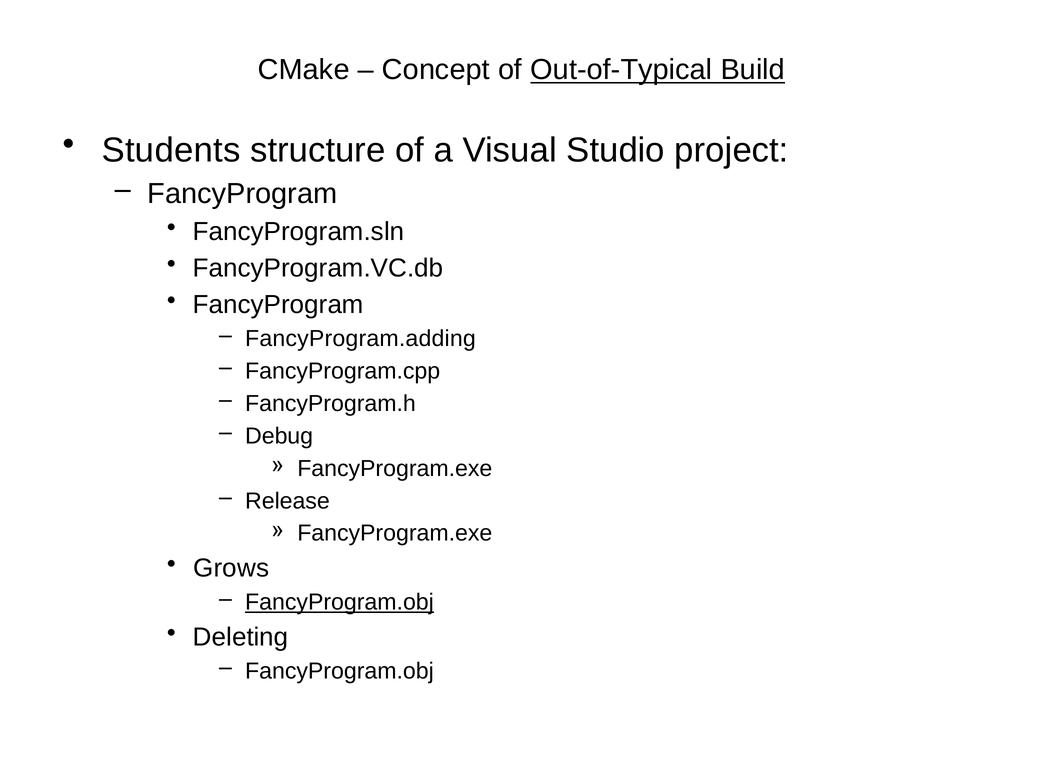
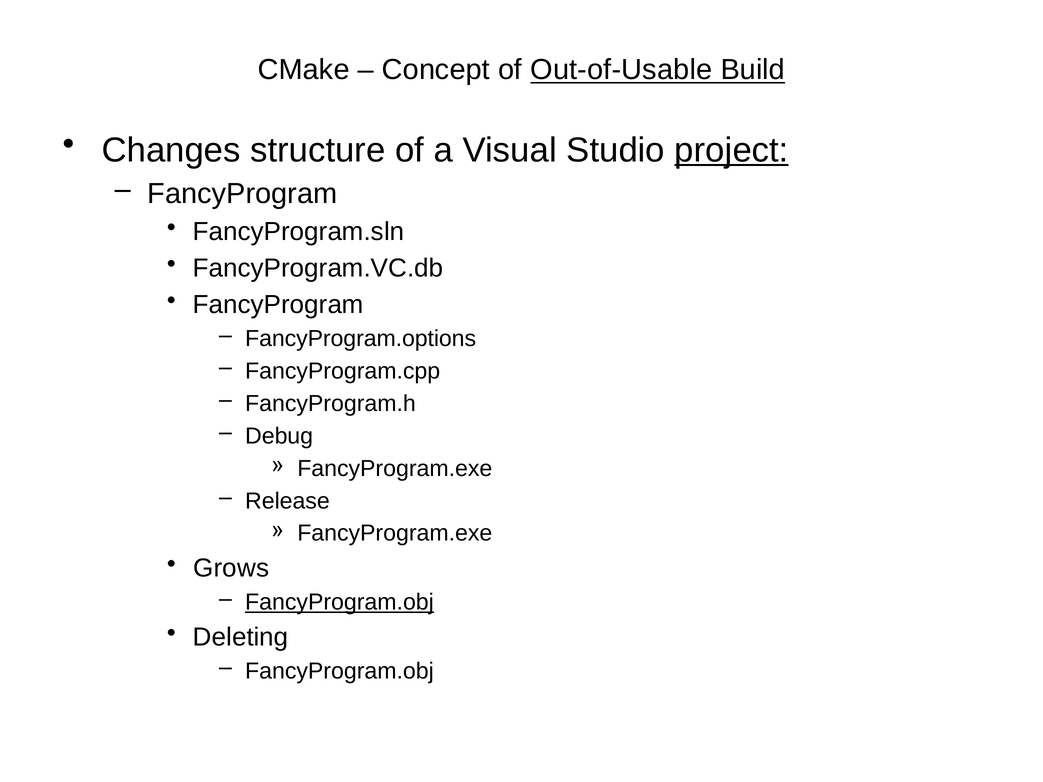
Out-of-Typical: Out-of-Typical -> Out-of-Usable (621, 70)
Students: Students -> Changes (171, 150)
project underline: none -> present (732, 150)
FancyProgram.adding: FancyProgram.adding -> FancyProgram.options (361, 339)
